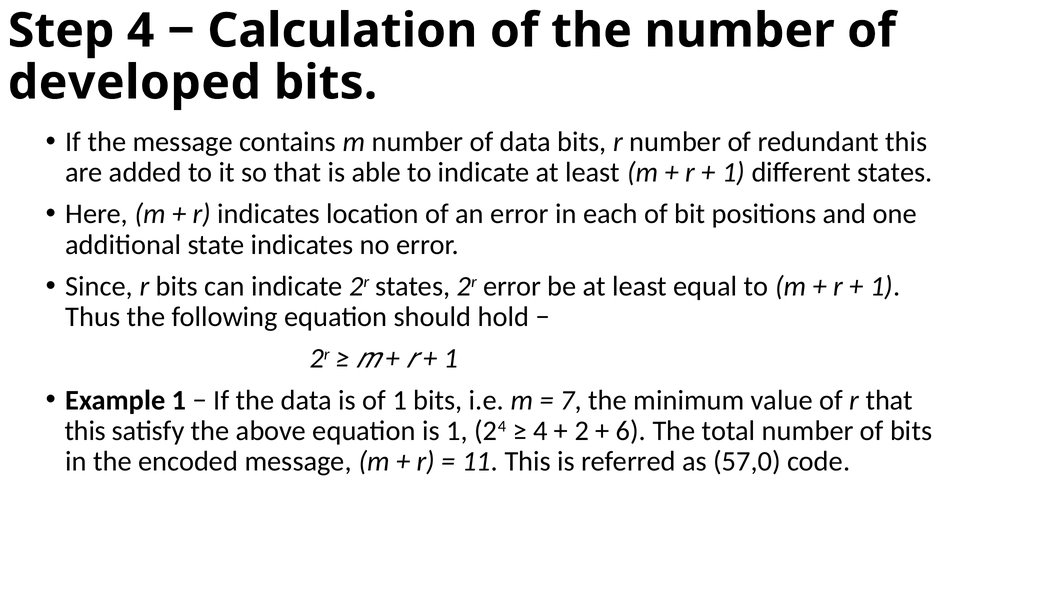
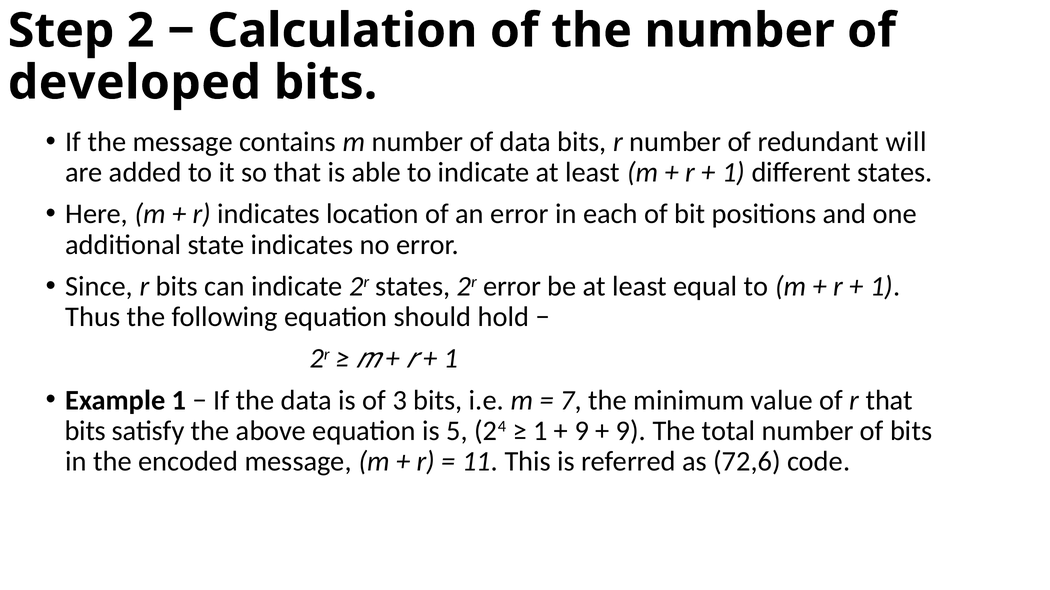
Step 4: 4 -> 2 (141, 31)
redundant this: this -> will (906, 142)
of 1: 1 -> 3 (400, 401)
this: this -> bits (85, 431)
is 1: 1 -> 5 (457, 431)
4: 4 -> 1 (540, 431)
2: 2 -> 9 (582, 431)
6: 6 -> 9 (631, 431)
57,0: 57,0 -> 72,6 (747, 462)
